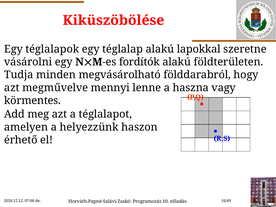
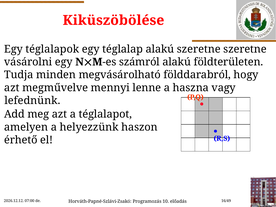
alakú lapokkal: lapokkal -> szeretne (199, 49)
fordítók: fordítók -> számról (139, 62)
körmentes: körmentes -> lefednünk (32, 101)
